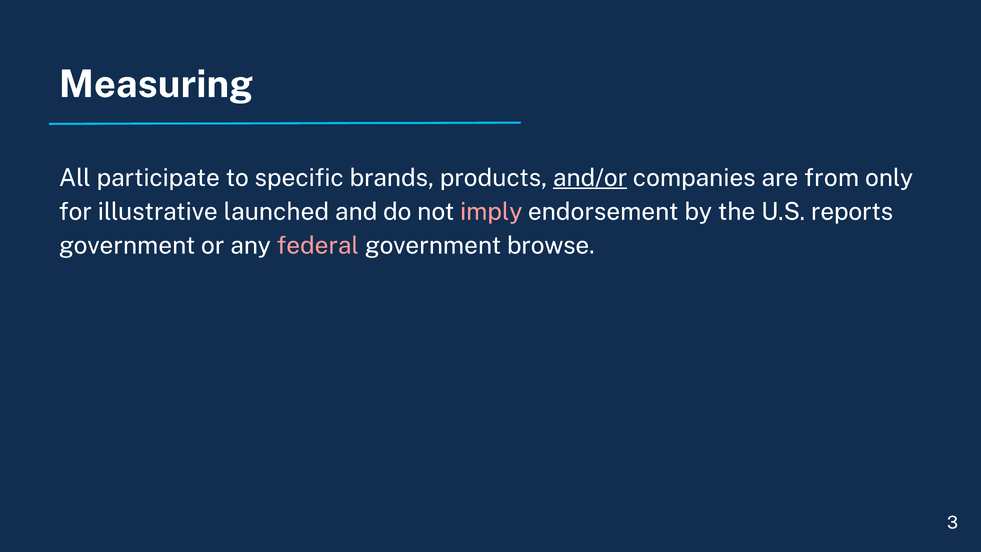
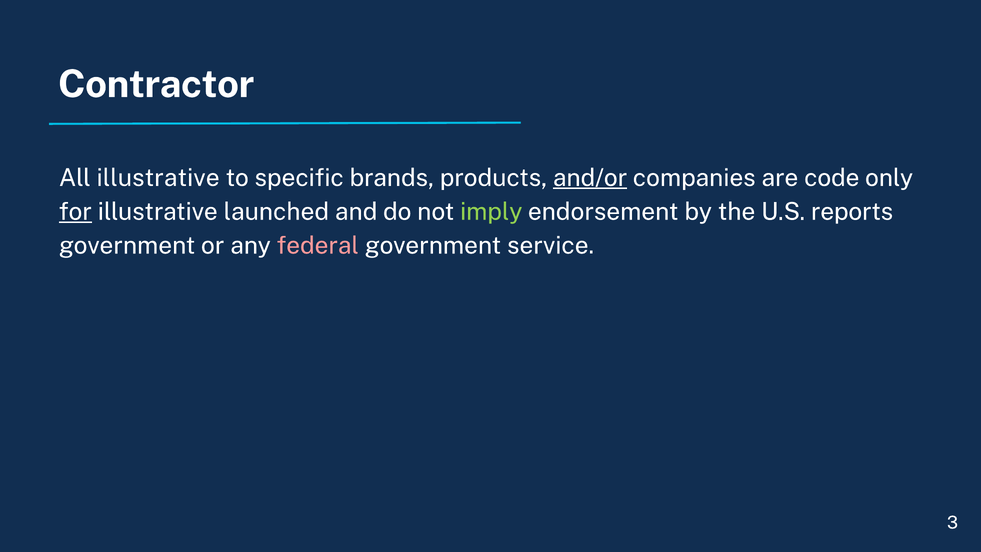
Measuring: Measuring -> Contractor (156, 84)
All participate: participate -> illustrative (158, 178)
from: from -> code (832, 178)
for underline: none -> present (75, 212)
imply colour: pink -> light green (491, 212)
browse: browse -> service (551, 245)
